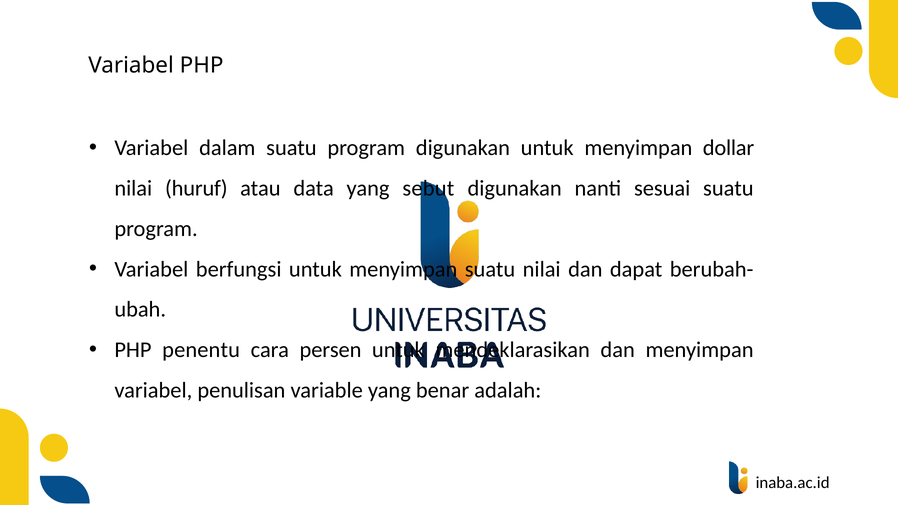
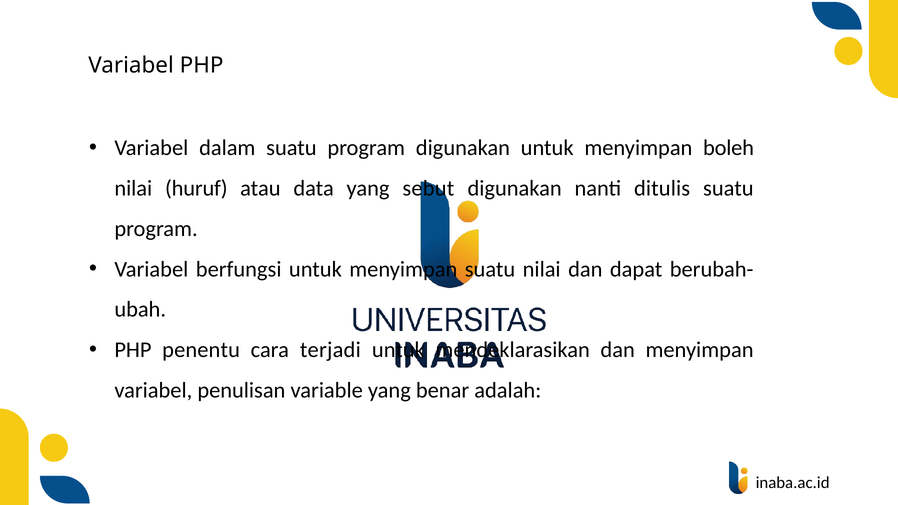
dollar: dollar -> boleh (729, 148)
sesuai: sesuai -> ditulis (662, 188)
persen: persen -> terjadi (330, 350)
